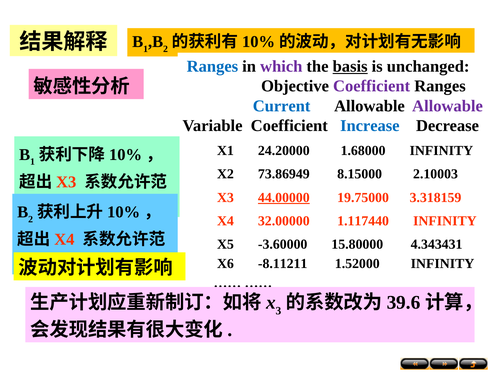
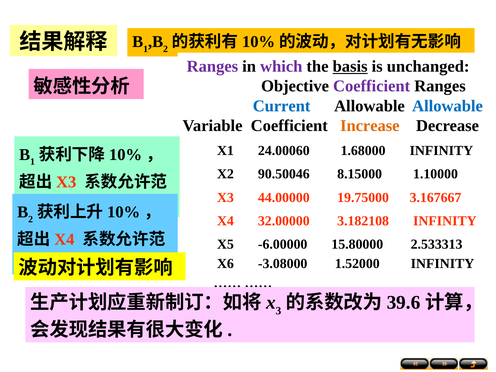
Ranges colour: blue -> purple (212, 66)
Allowable colour: purple -> blue (448, 106)
Increase colour: blue -> orange (370, 126)
24.20000: 24.20000 -> 24.00060 (284, 151)
73.86949: 73.86949 -> 90.50046 (284, 174)
2.10003: 2.10003 -> 1.10000 (435, 174)
44.00000 underline: present -> none (284, 198)
3.318159: 3.318159 -> 3.167667 (435, 198)
1.117440: 1.117440 -> 3.182108 (363, 221)
-3.60000: -3.60000 -> -6.00000 (283, 244)
4.343431: 4.343431 -> 2.533313 (437, 244)
-8.11211: -8.11211 -> -3.08000 (283, 264)
